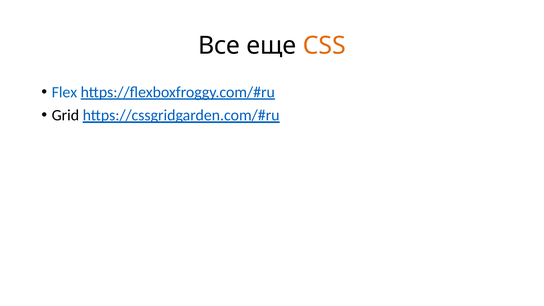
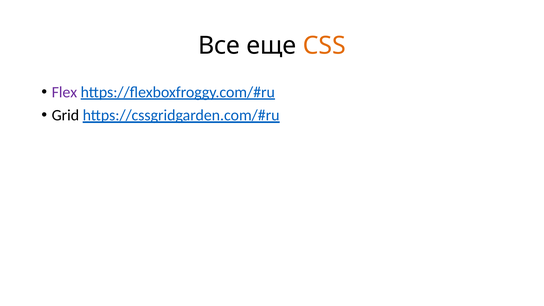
Flex colour: blue -> purple (64, 92)
